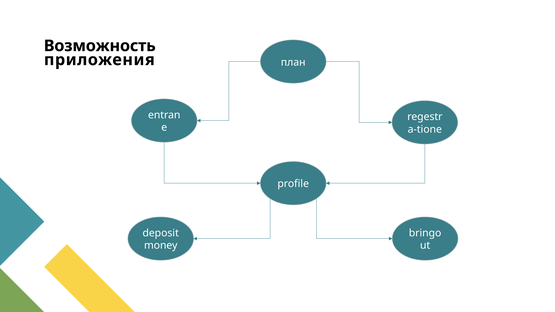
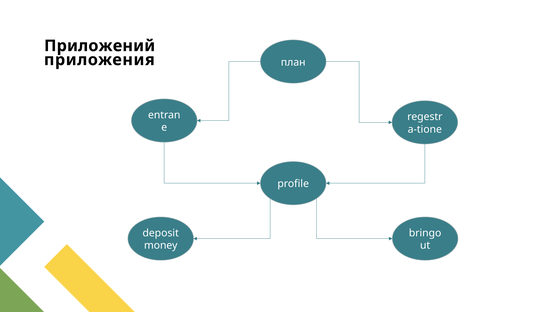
Возможность: Возможность -> Приложений (100, 46)
